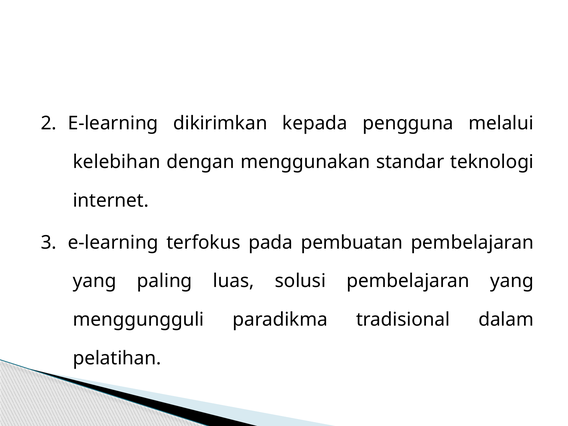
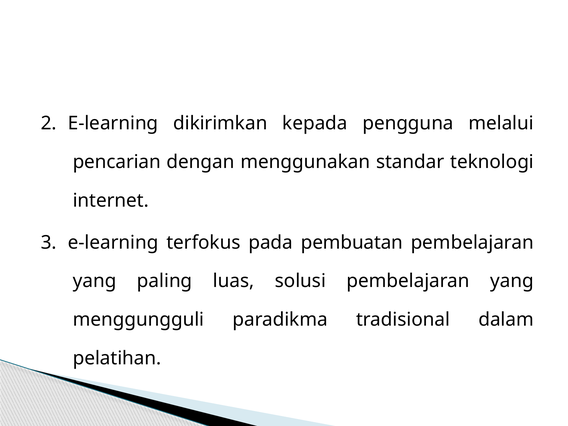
kelebihan: kelebihan -> pencarian (117, 162)
